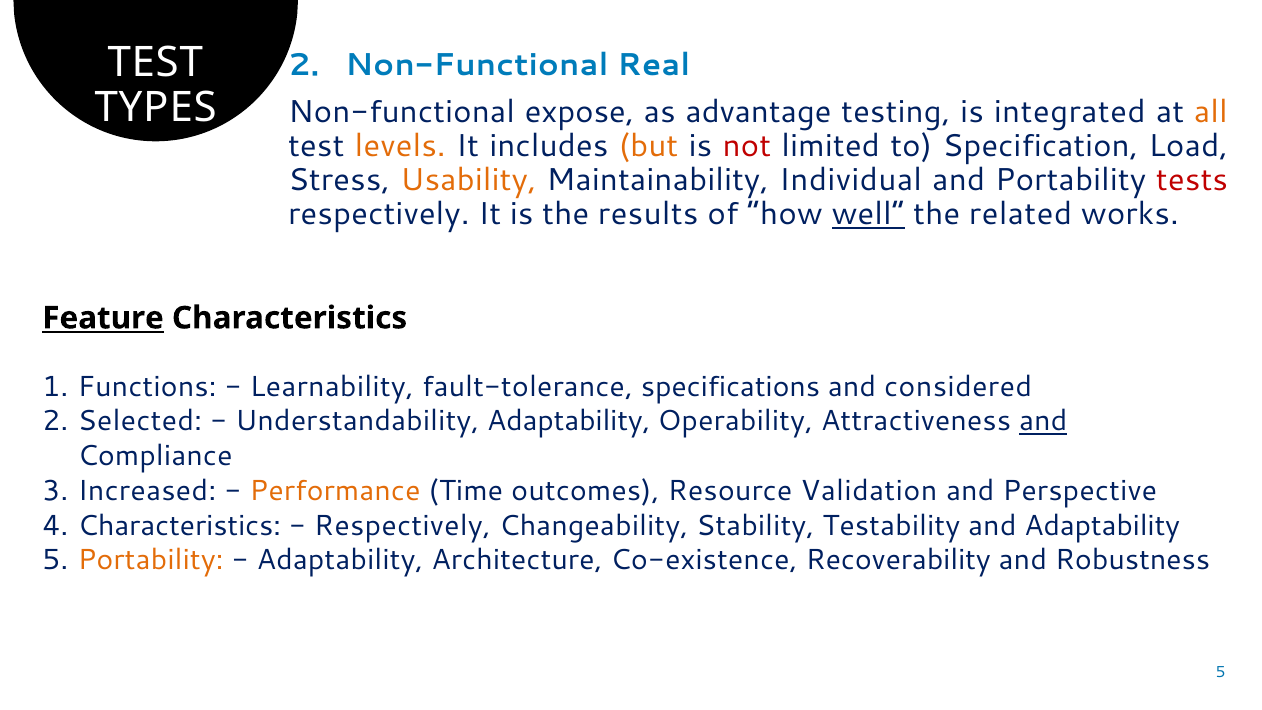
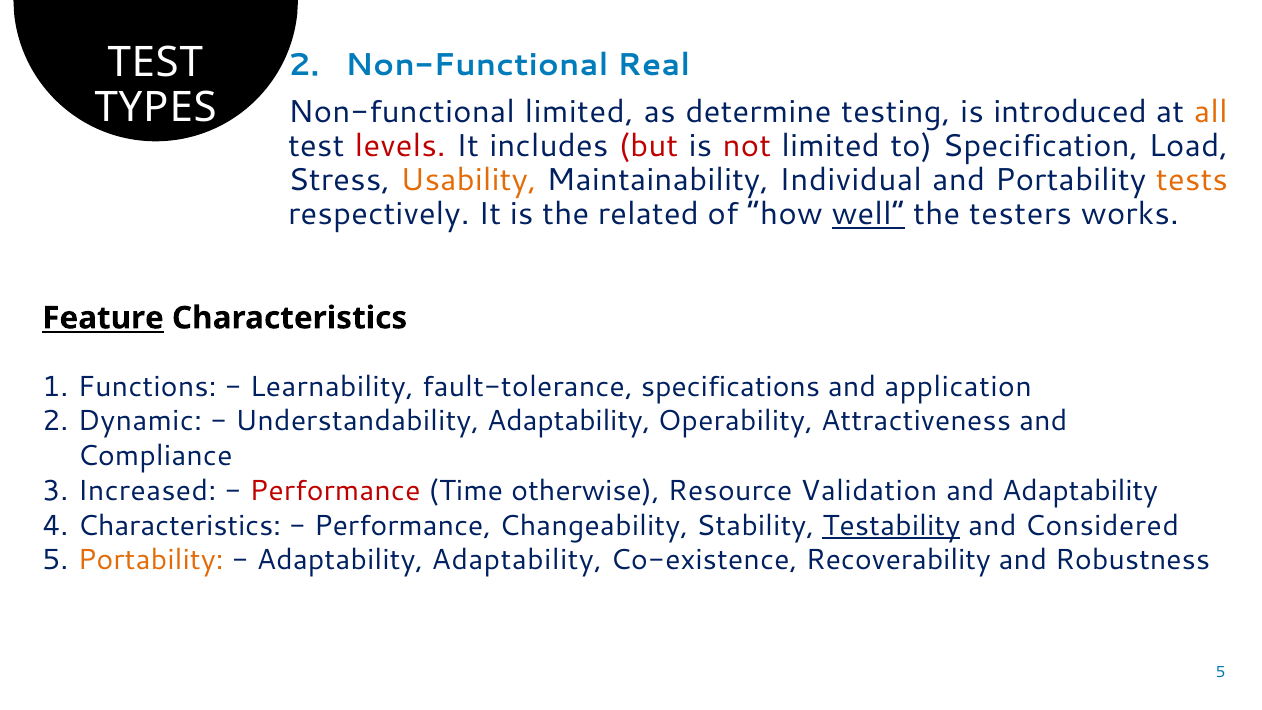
Non-functional expose: expose -> limited (579, 112)
advantage: advantage -> determine (758, 112)
integrated: integrated -> introduced (1070, 112)
levels colour: orange -> red (400, 146)
but colour: orange -> red (649, 146)
tests colour: red -> orange (1192, 180)
results: results -> related (648, 214)
related: related -> testers (1021, 214)
considered: considered -> application (958, 387)
Selected: Selected -> Dynamic (140, 421)
and underline: present -> none (1043, 421)
Performance colour: orange -> red (335, 491)
outcomes: outcomes -> otherwise (586, 491)
and Perspective: Perspective -> Adaptability (1080, 491)
Respectively: Respectively -> Performance (403, 525)
Testability underline: none -> present (891, 525)
and Adaptability: Adaptability -> Considered (1102, 525)
Adaptability Architecture: Architecture -> Adaptability (517, 560)
